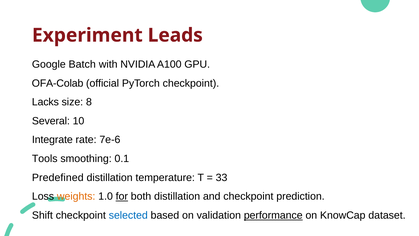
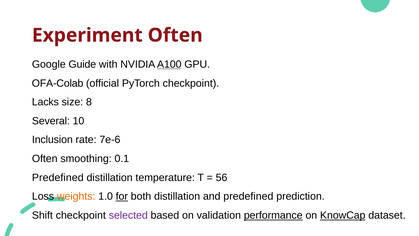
Experiment Leads: Leads -> Often (175, 35)
Batch: Batch -> Guide (82, 64)
A100 underline: none -> present (169, 64)
Integrate: Integrate -> Inclusion (52, 140)
Tools: Tools -> Often (45, 159)
33: 33 -> 56 (222, 177)
and checkpoint: checkpoint -> predefined (248, 196)
selected colour: blue -> purple (128, 215)
KnowCap underline: none -> present (343, 215)
